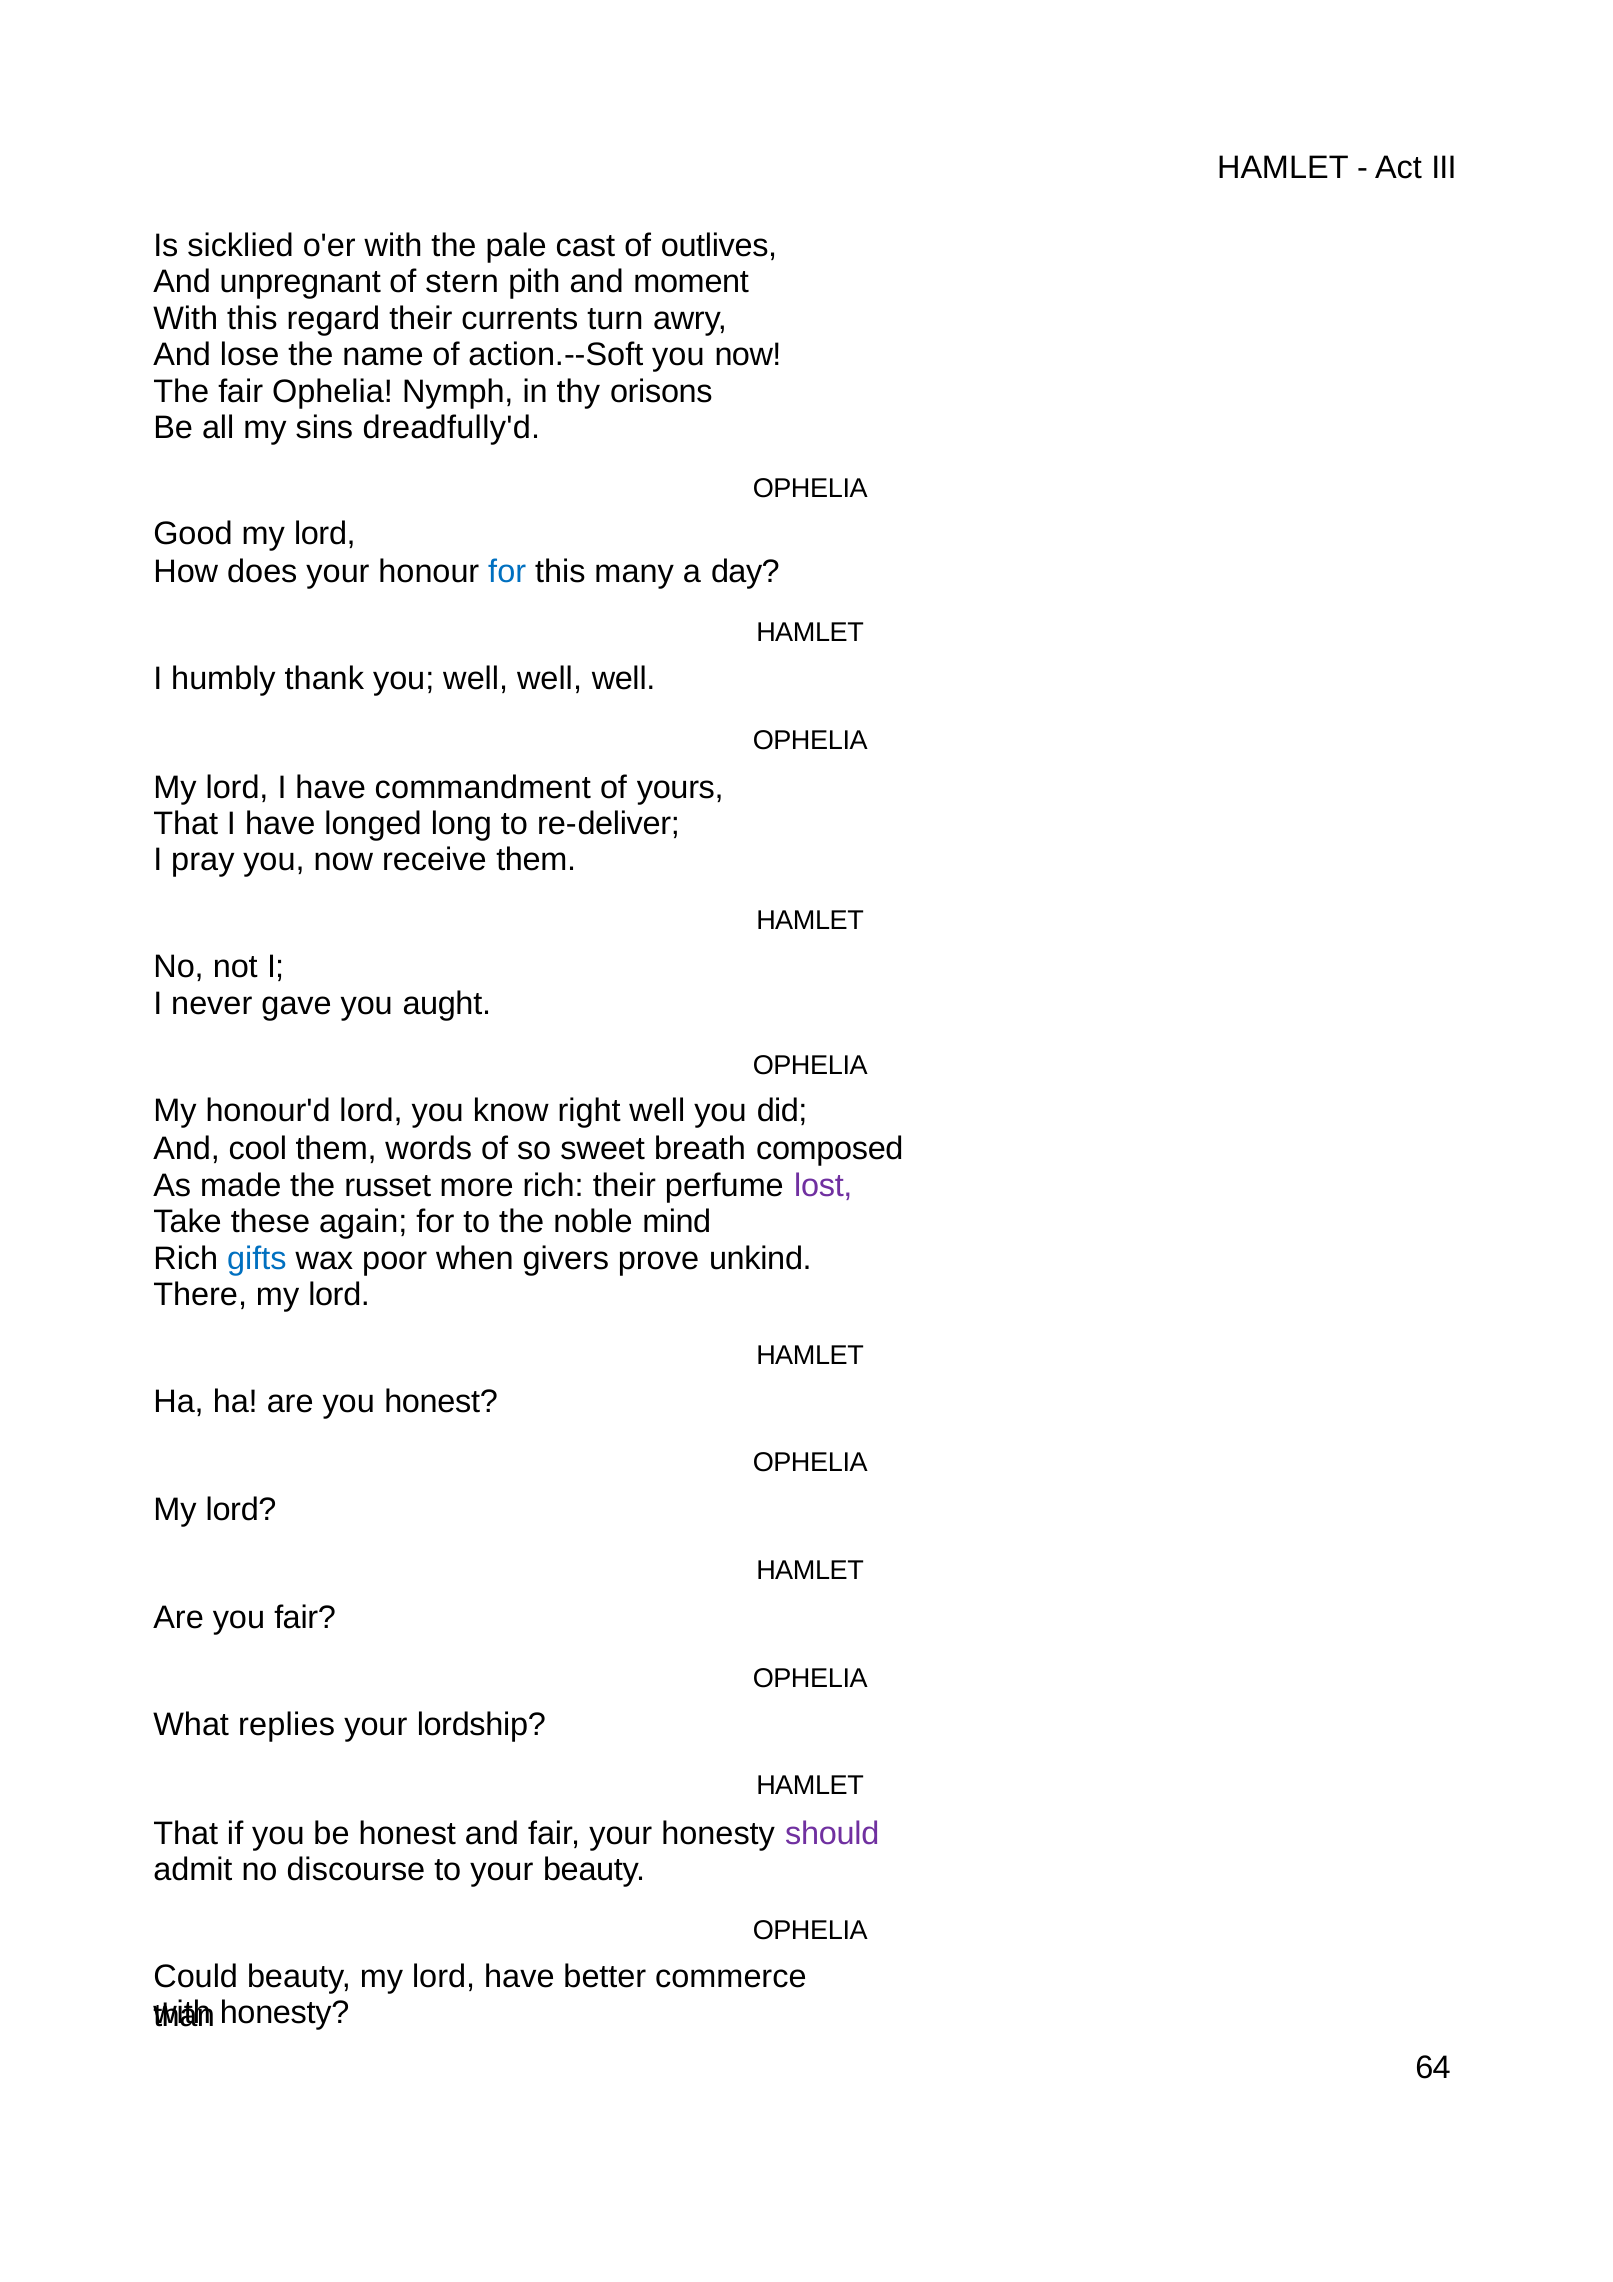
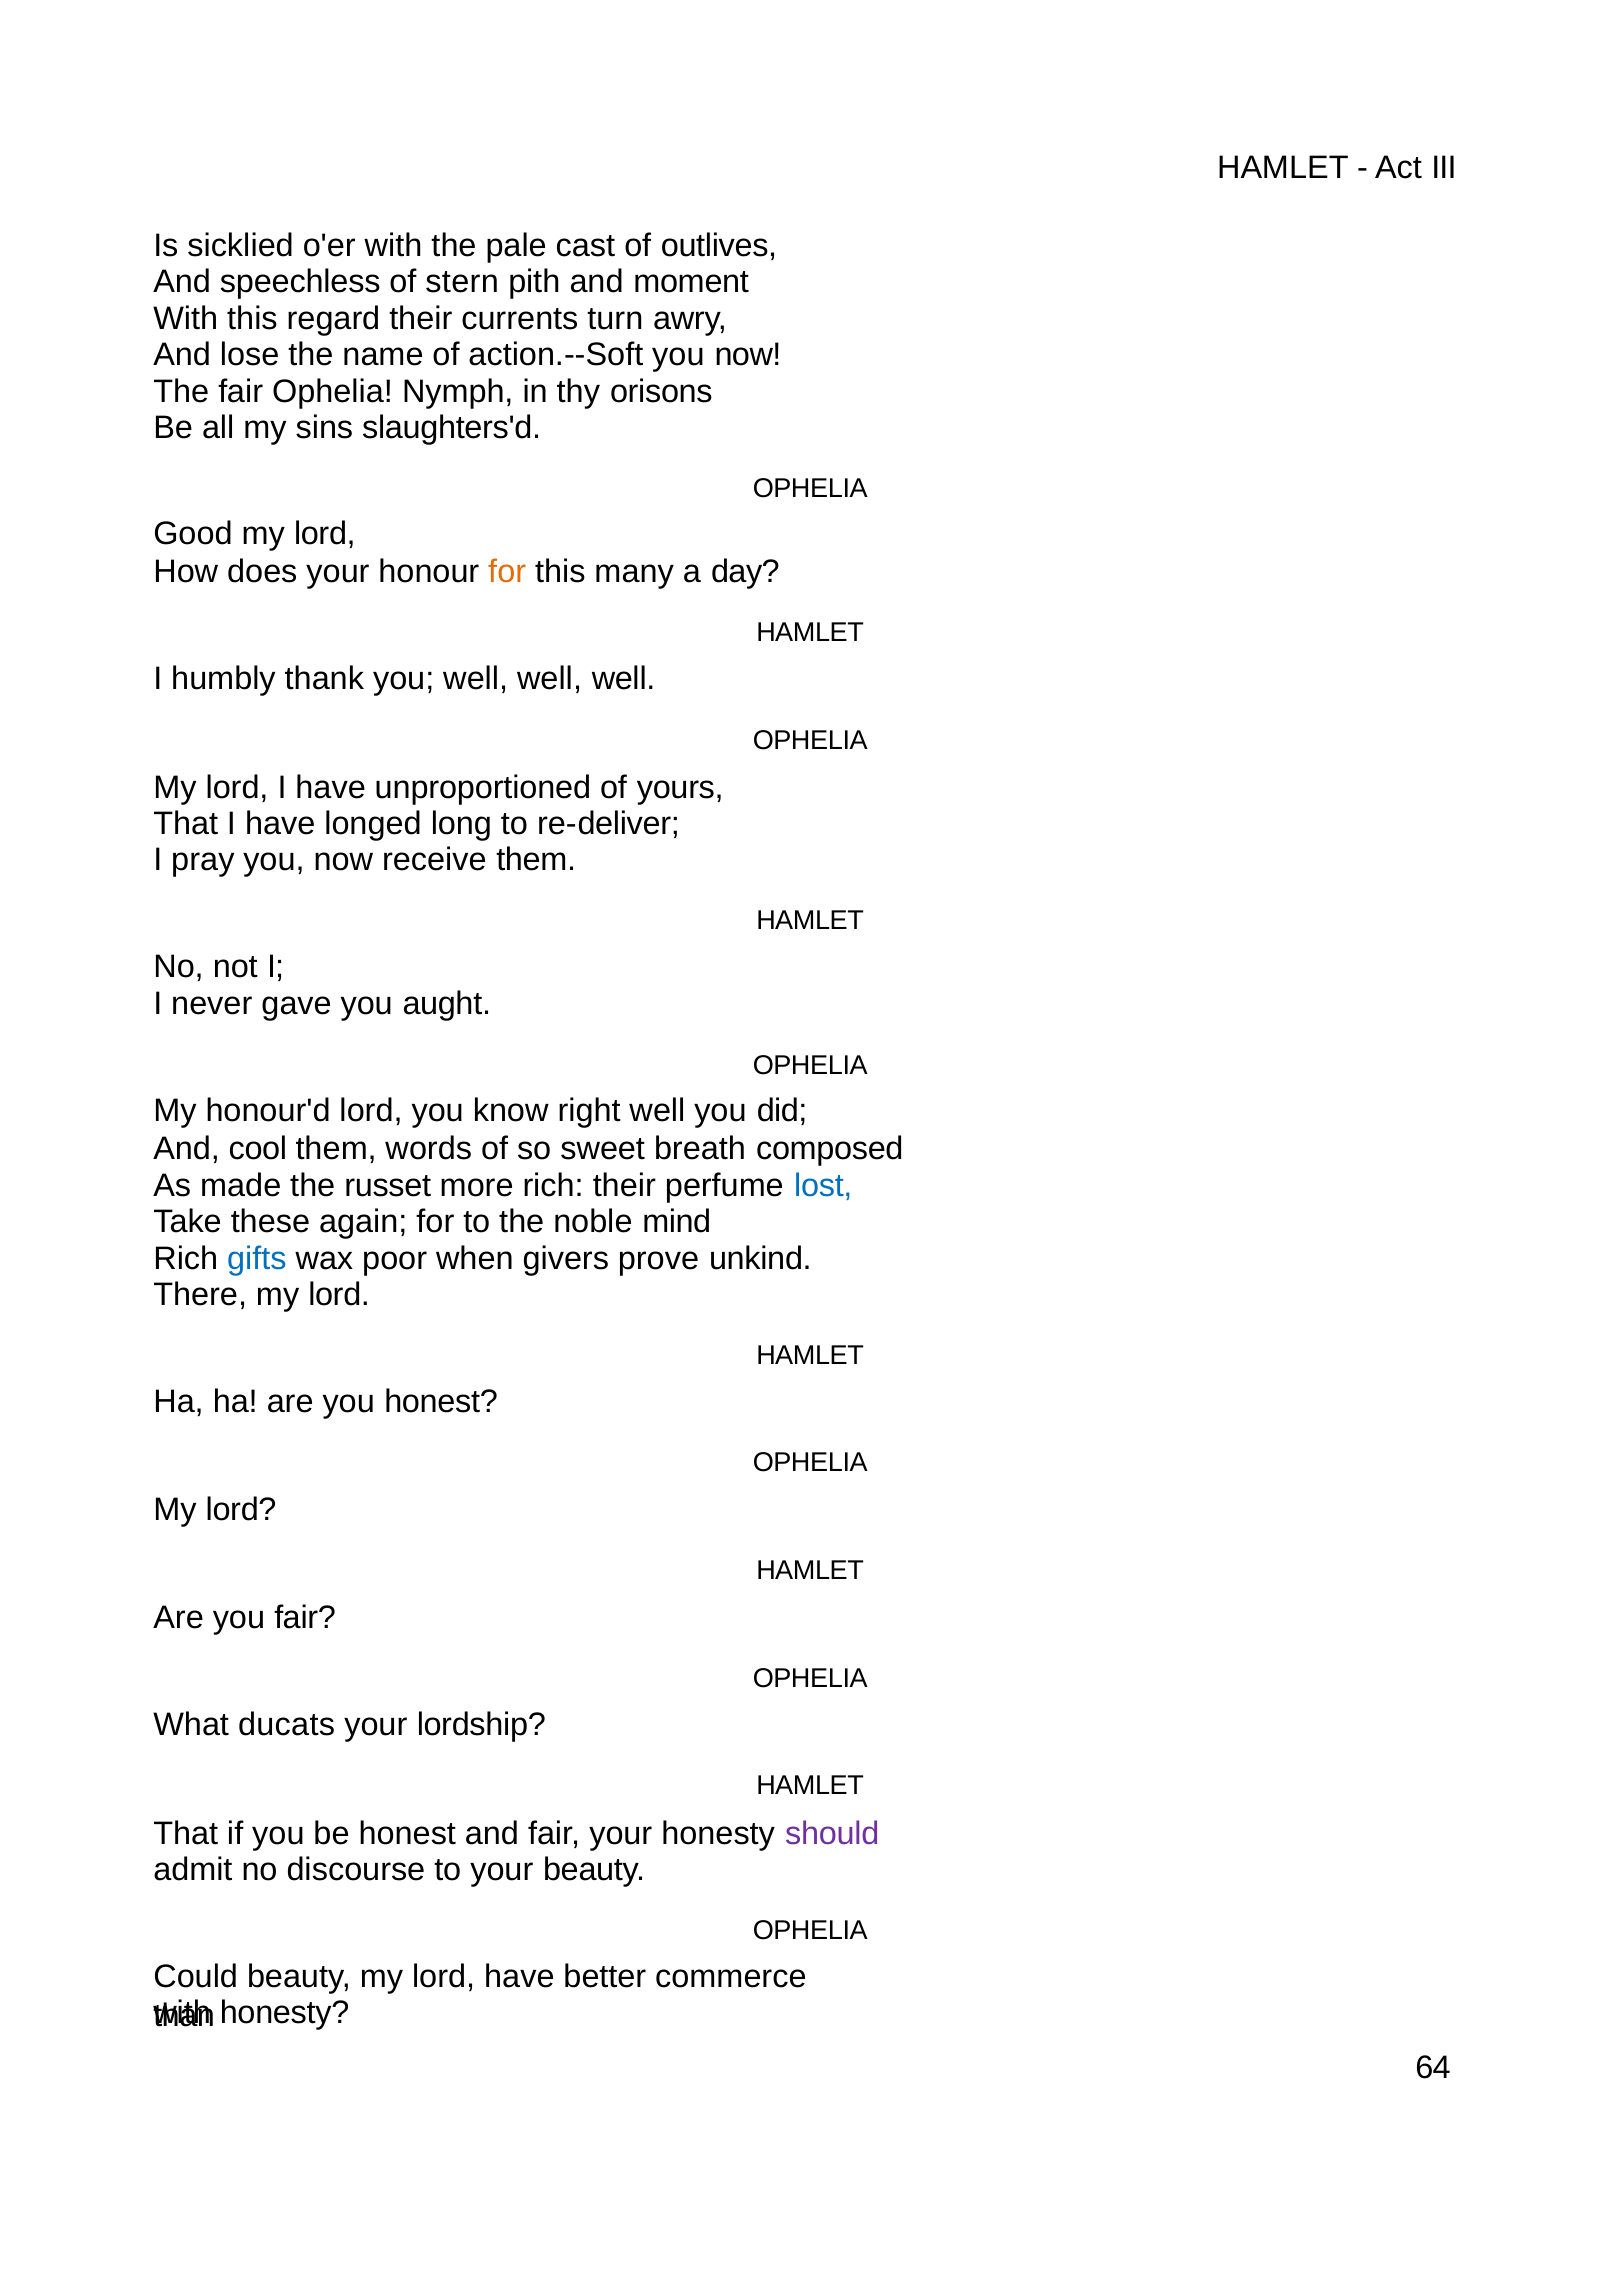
unpregnant: unpregnant -> speechless (300, 282)
dreadfully'd: dreadfully'd -> slaughters'd (452, 427)
for colour: blue -> orange (507, 571)
commandment: commandment -> unproportioned (483, 788)
lost colour: purple -> blue (823, 1185)
replies: replies -> ducats (287, 1725)
